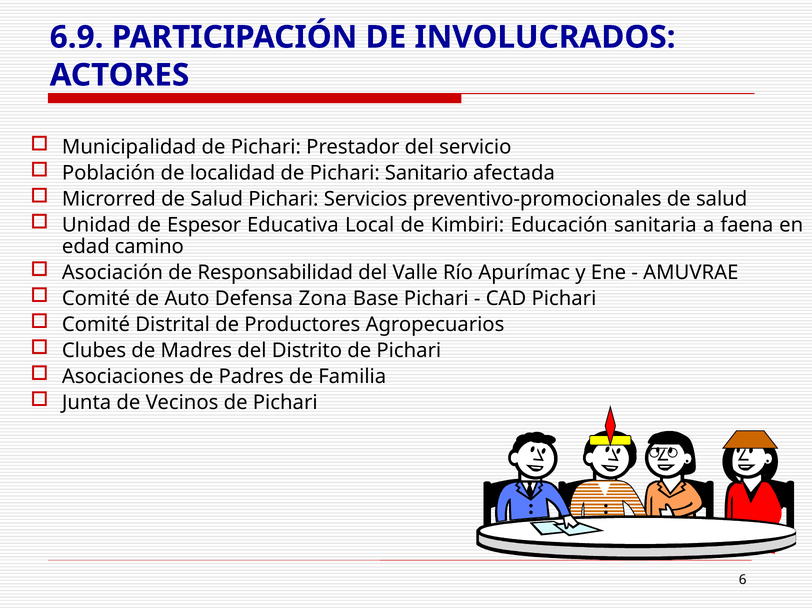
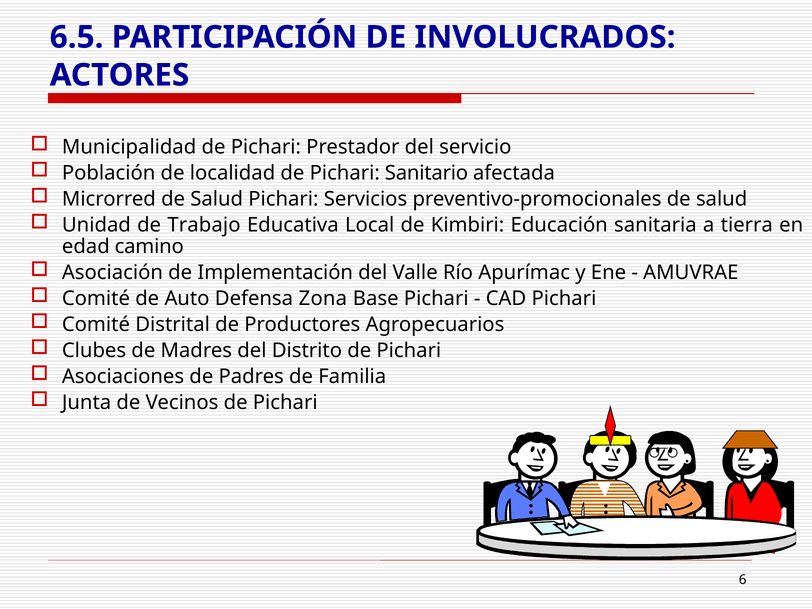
6.9: 6.9 -> 6.5 (77, 37)
Espesor: Espesor -> Trabajo (204, 225)
faena: faena -> tierra (747, 225)
Responsabilidad: Responsabilidad -> Implementación (275, 273)
